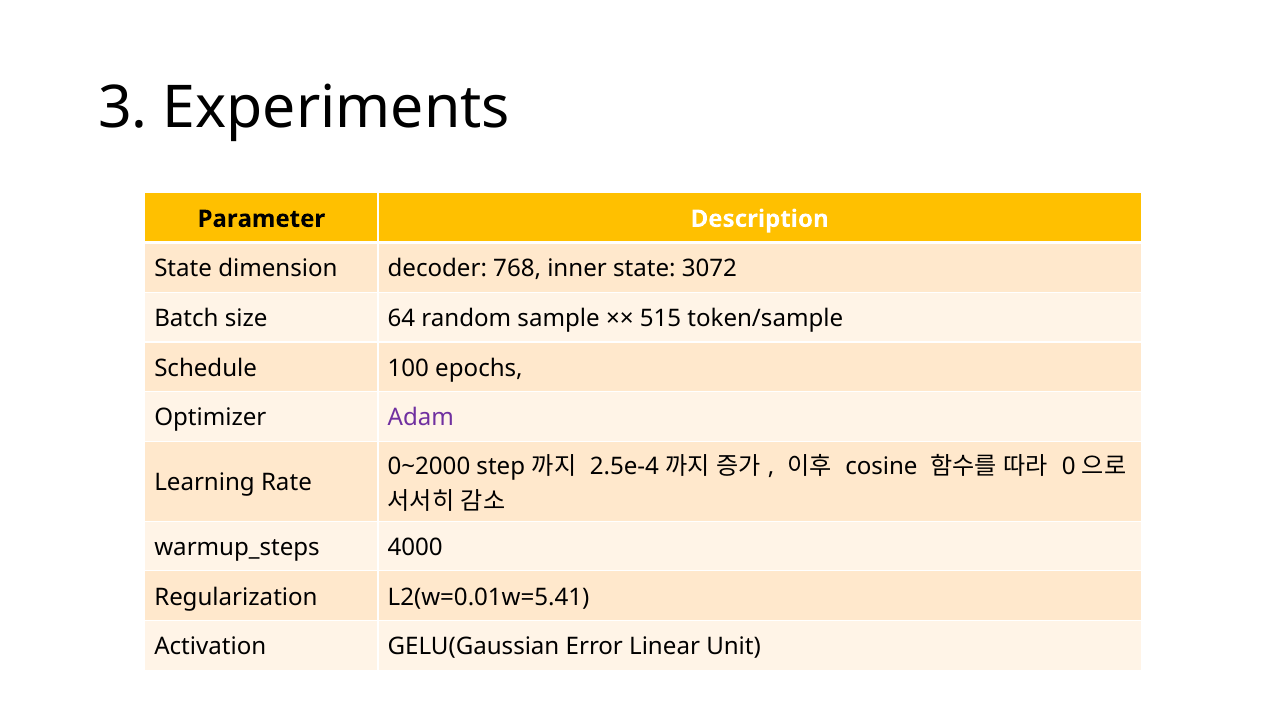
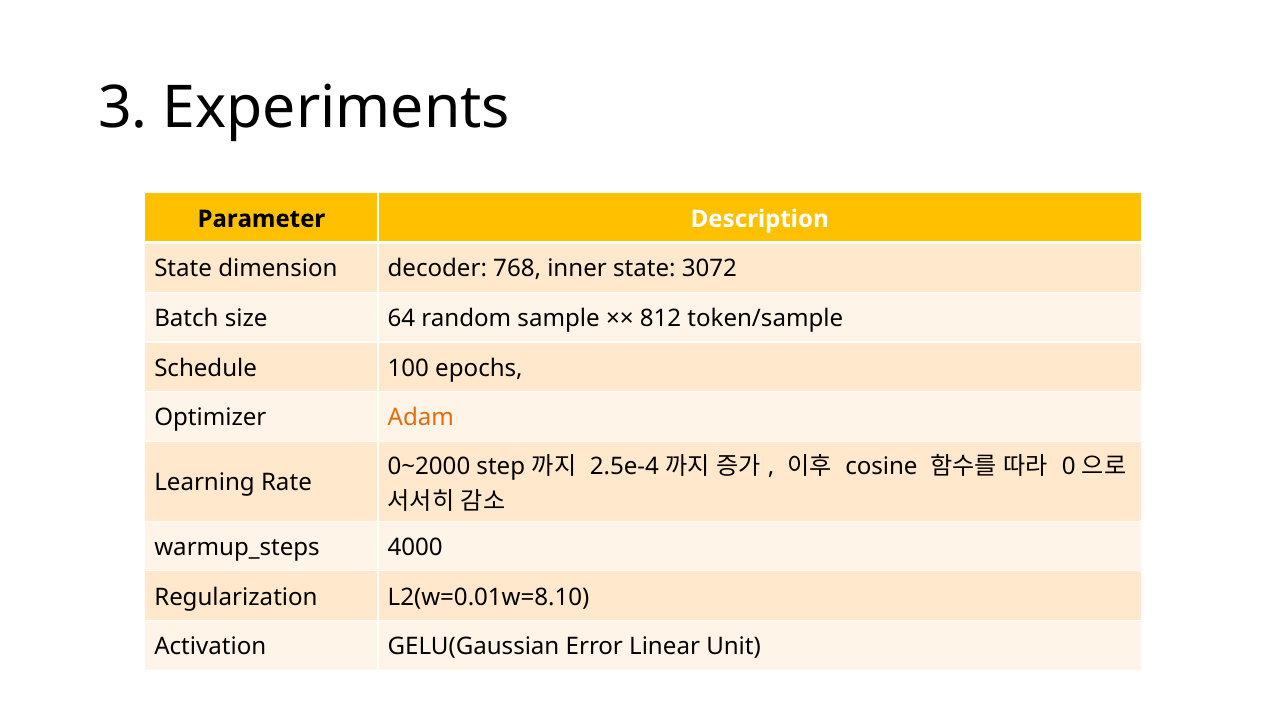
515: 515 -> 812 (661, 318)
Adam colour: purple -> orange (421, 418)
L2(w=0.01w=5.41: L2(w=0.01w=5.41 -> L2(w=0.01w=8.10 (489, 597)
